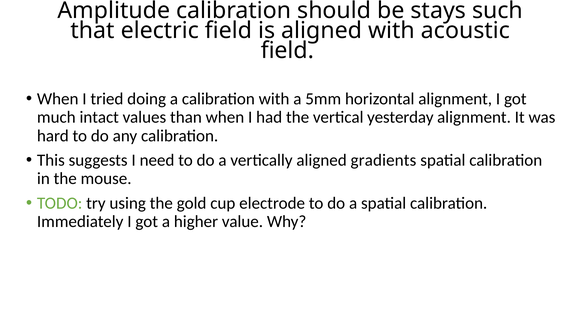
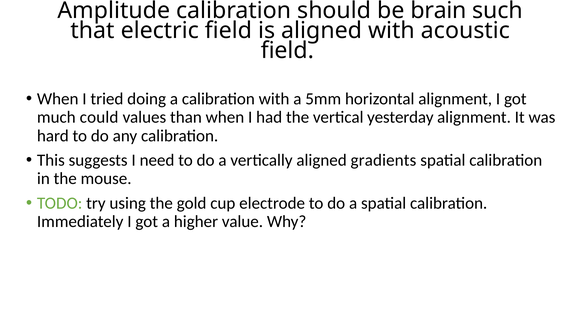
stays: stays -> brain (438, 11)
intact: intact -> could (99, 117)
